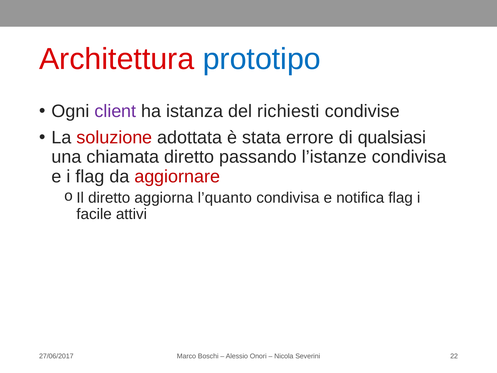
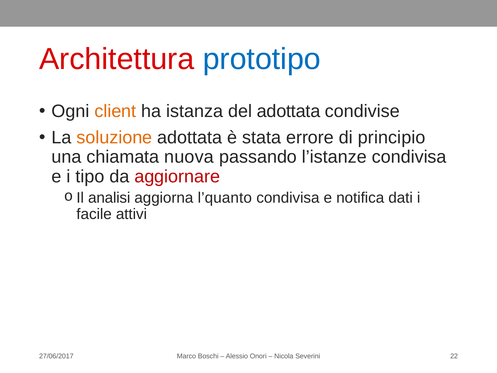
client colour: purple -> orange (115, 111)
del richiesti: richiesti -> adottata (289, 111)
soluzione colour: red -> orange (114, 138)
qualsiasi: qualsiasi -> principio (392, 138)
chiamata diretto: diretto -> nuova (189, 157)
i flag: flag -> tipo (90, 176)
diretto: diretto -> analisi (109, 198)
notifica flag: flag -> dati (401, 198)
